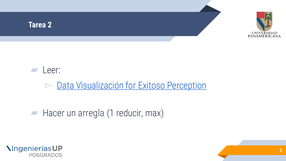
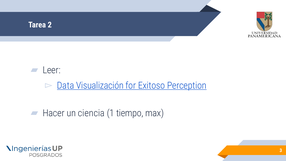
arregla: arregla -> ciencia (91, 113)
reducir: reducir -> tiempo (130, 113)
